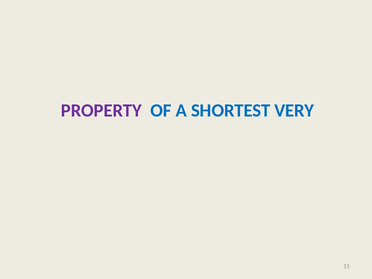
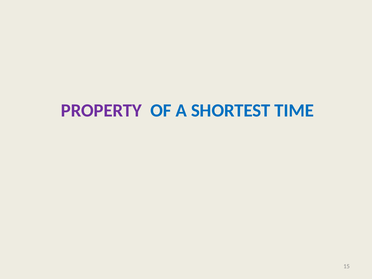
VERY: VERY -> TIME (294, 110)
